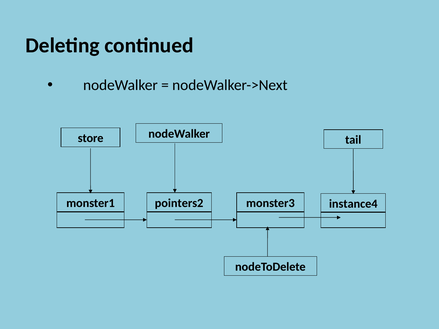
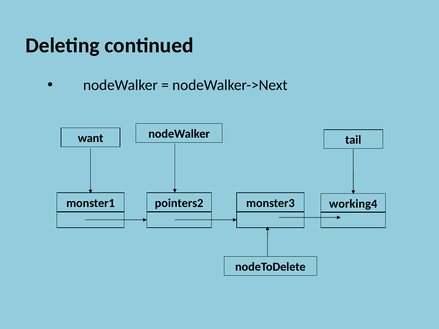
store: store -> want (91, 138)
instance4: instance4 -> working4 (353, 204)
